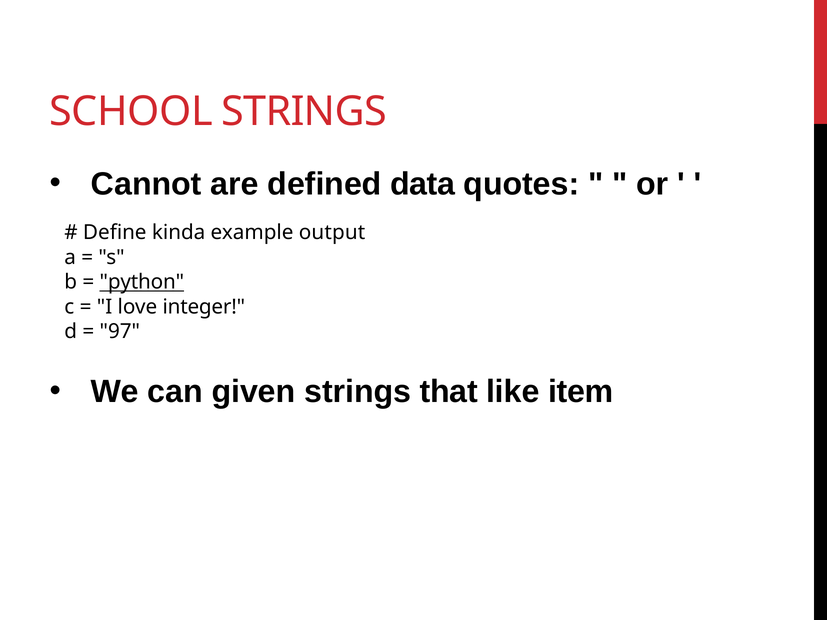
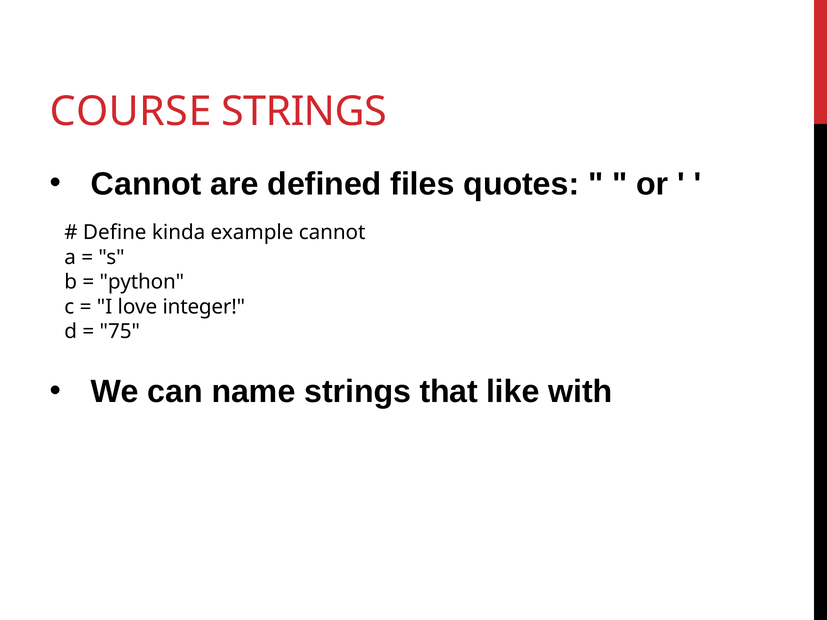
SCHOOL: SCHOOL -> COURSE (131, 112)
data: data -> files (422, 184)
example output: output -> cannot (332, 232)
python underline: present -> none (142, 282)
97: 97 -> 75 (120, 332)
given: given -> name (254, 392)
item: item -> with (580, 392)
